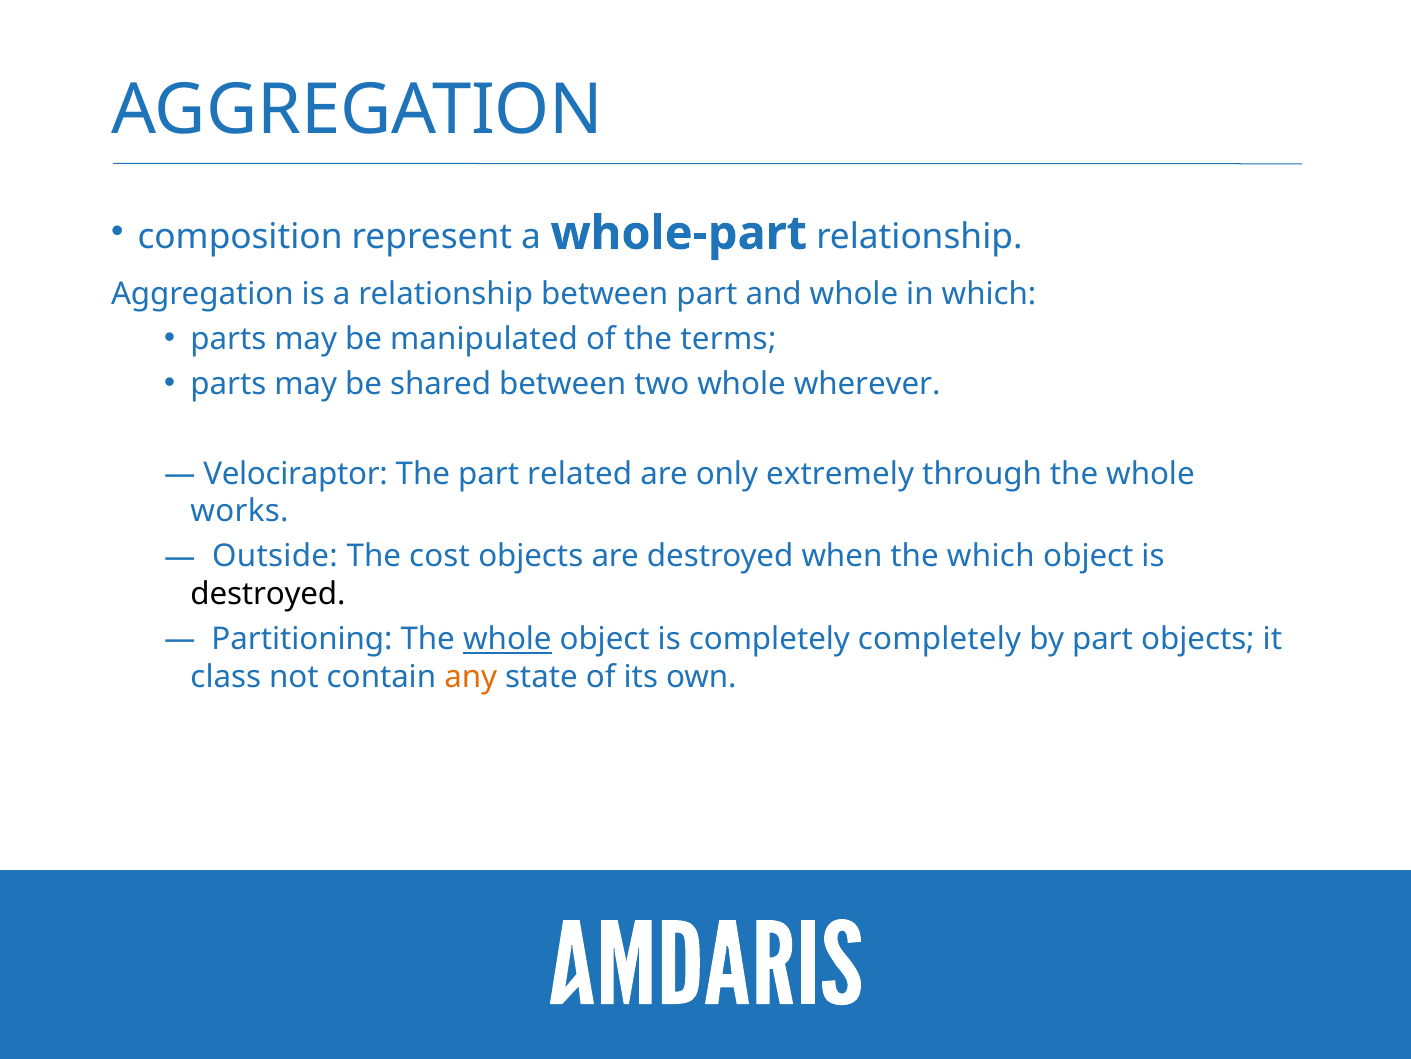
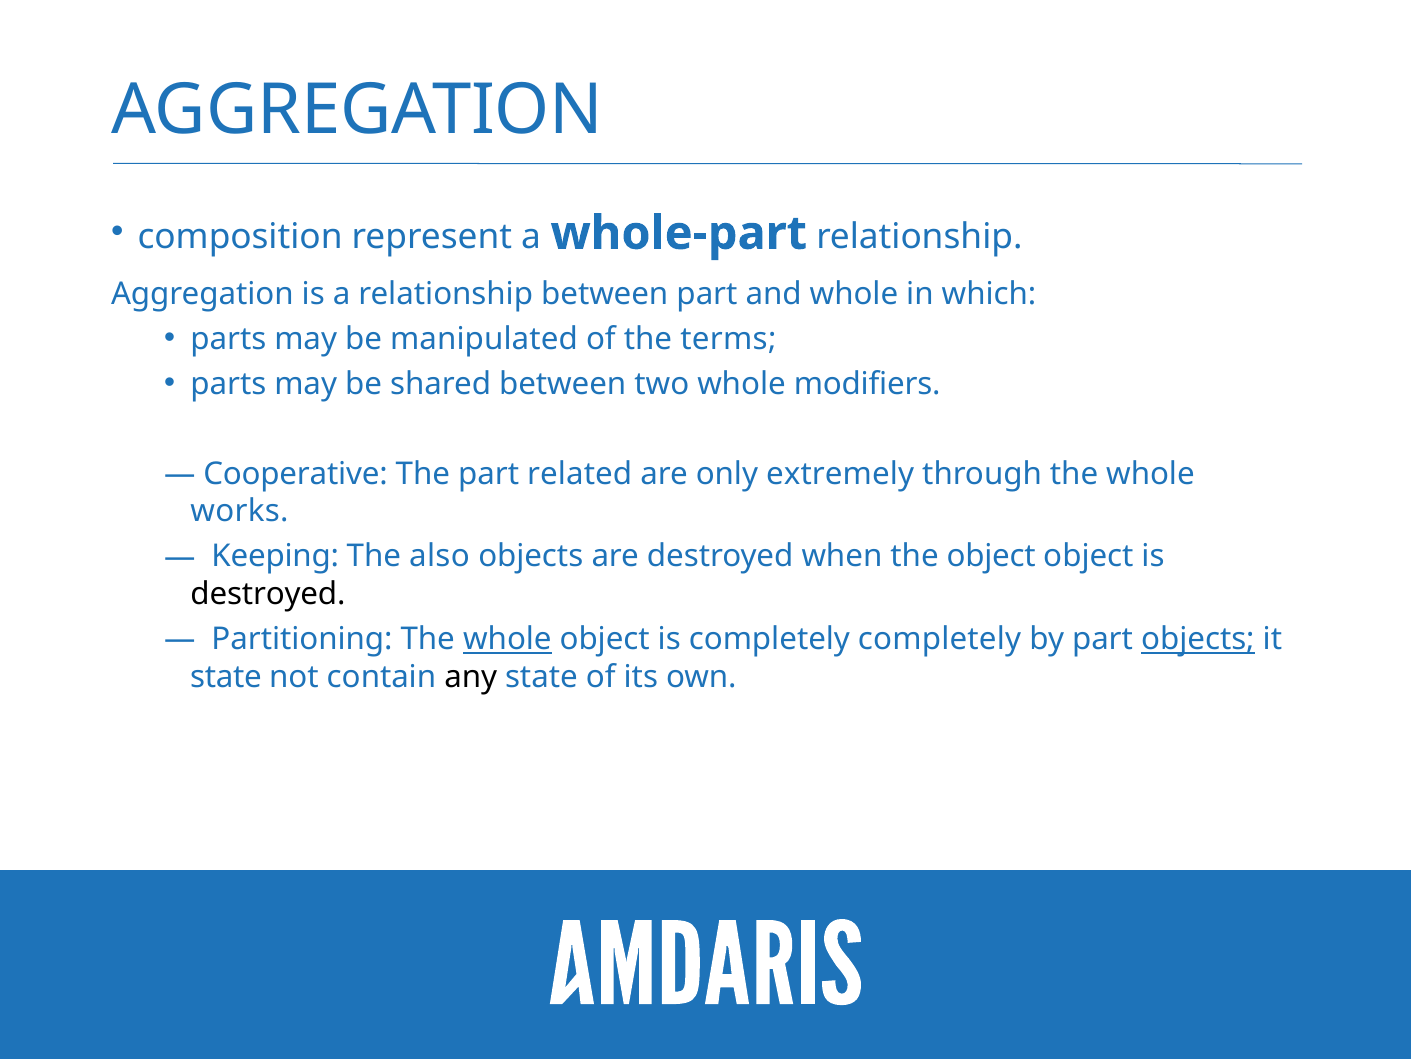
wherever: wherever -> modifiers (867, 384)
Velociraptor: Velociraptor -> Cooperative (295, 474)
Outside: Outside -> Keeping (275, 556)
cost: cost -> also (439, 556)
the which: which -> object (991, 556)
objects underline: none -> present (1198, 639)
class: class -> state (226, 676)
any colour: orange -> black (471, 676)
